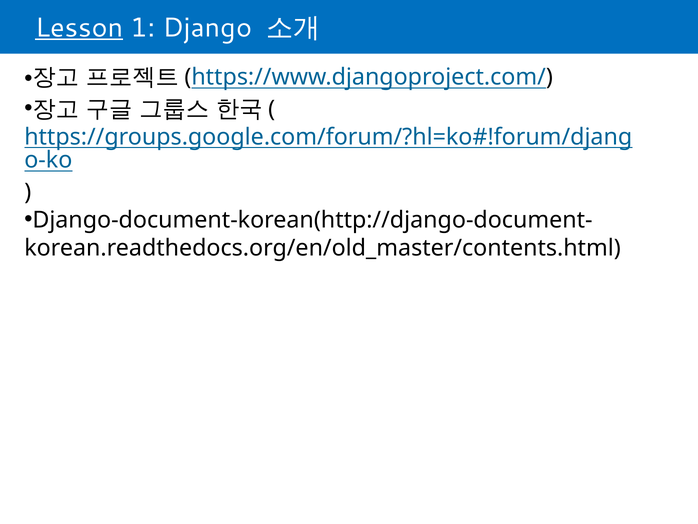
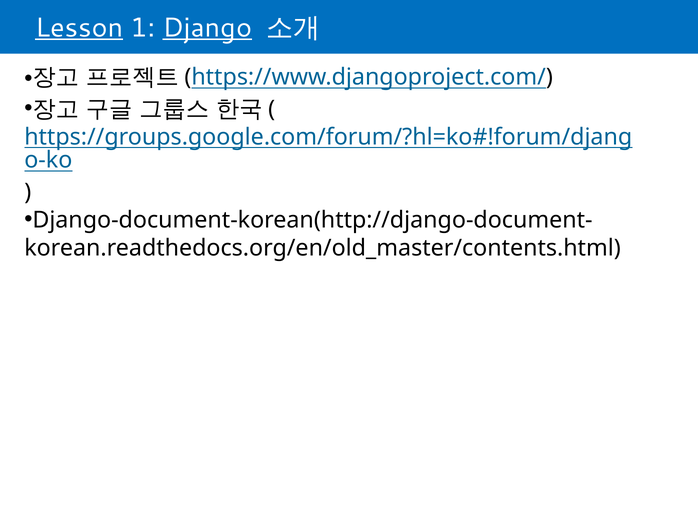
Django underline: none -> present (207, 28)
